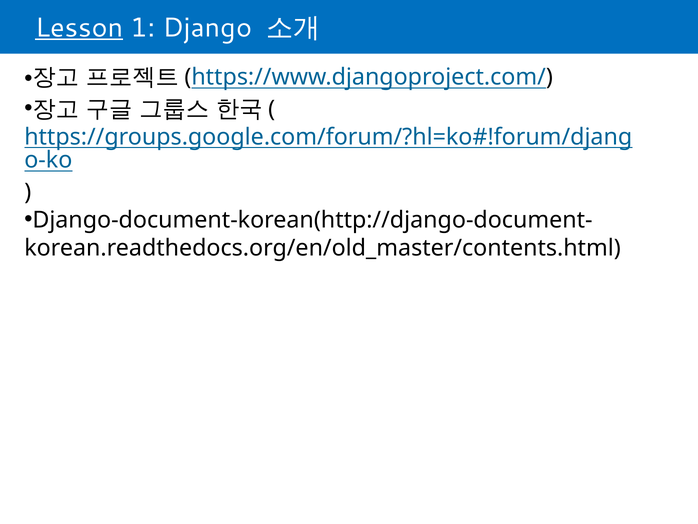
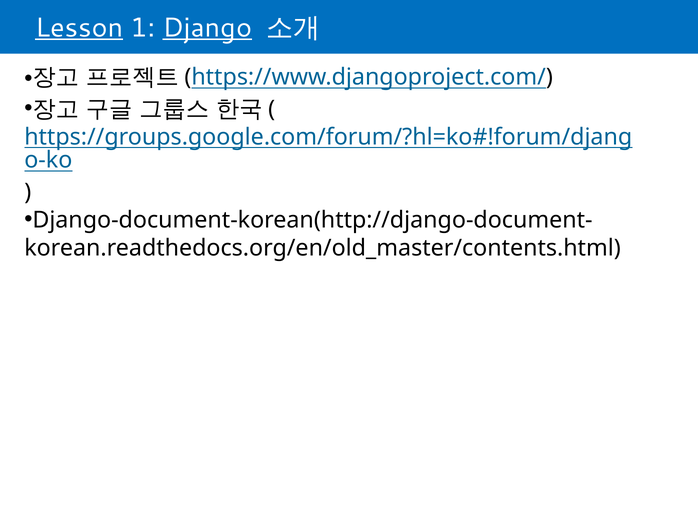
Django underline: none -> present (207, 28)
